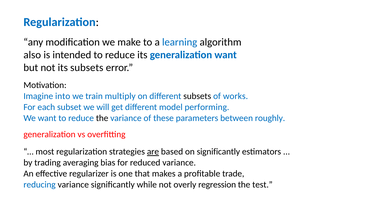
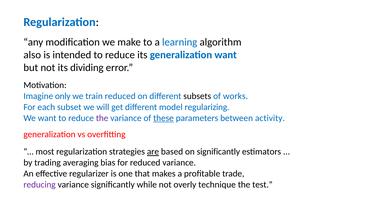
its subsets: subsets -> dividing (87, 68)
into: into -> only (63, 96)
train multiply: multiply -> reduced (120, 96)
performing: performing -> regularizing (207, 107)
the colour: black -> purple (102, 118)
these underline: none -> present (164, 118)
roughly: roughly -> activity (270, 118)
reducing colour: blue -> purple (40, 185)
regression: regression -> technique (217, 185)
